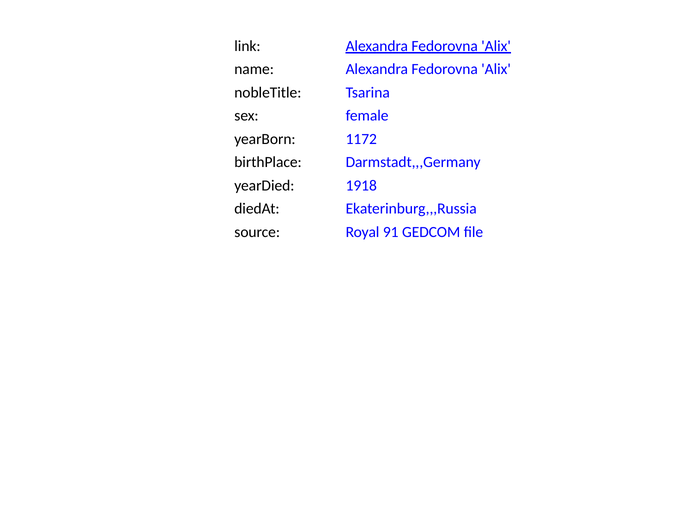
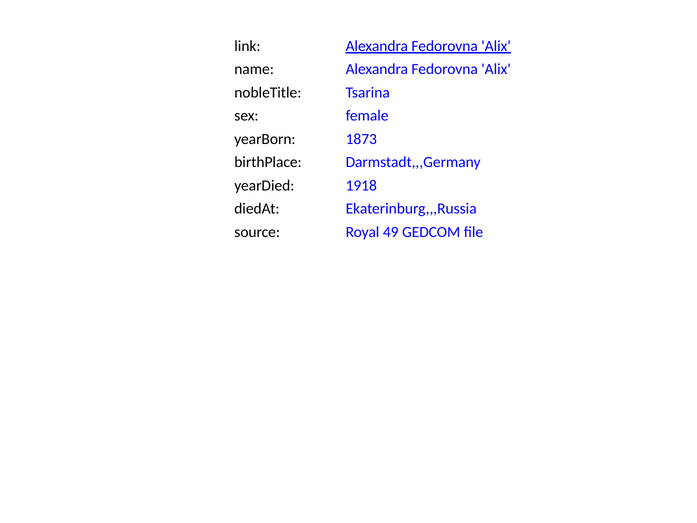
1172: 1172 -> 1873 (361, 139)
91: 91 -> 49 (391, 232)
